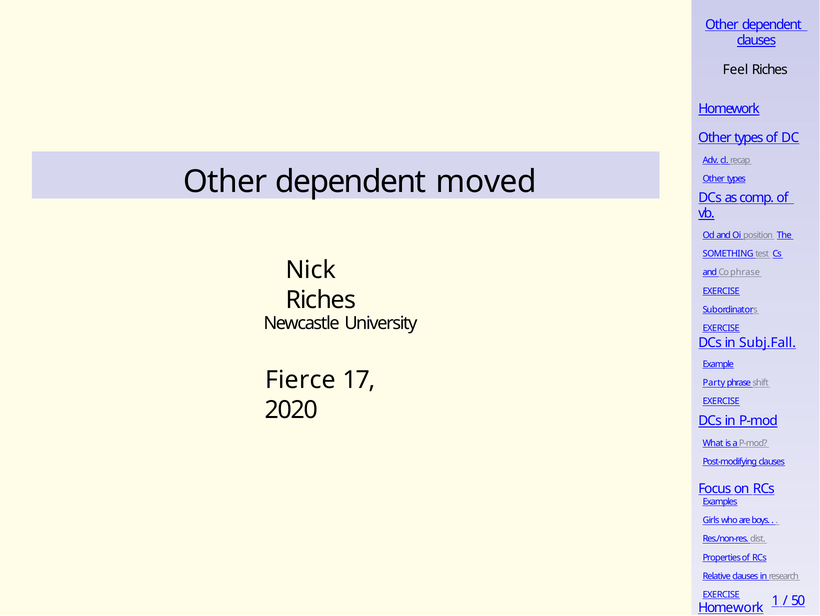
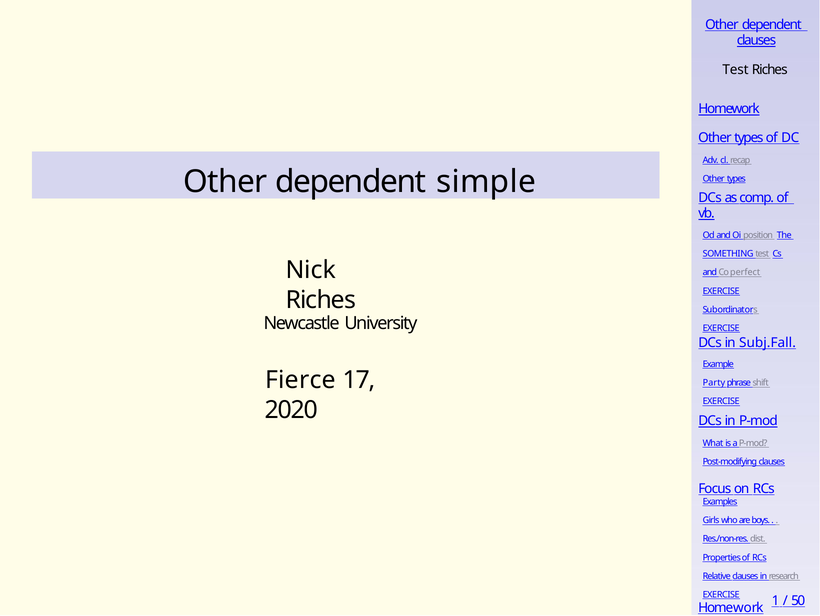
Feel: Feel -> Test (736, 69)
moved: moved -> simple (486, 182)
Co phrase: phrase -> perfect (745, 272)
